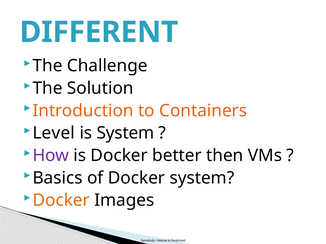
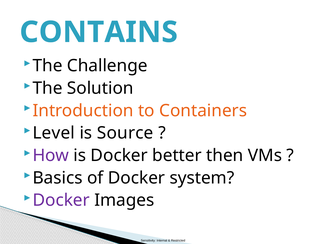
DIFFERENT: DIFFERENT -> CONTAINS (99, 32)
is System: System -> Source (125, 133)
Docker colour: orange -> purple (61, 201)
